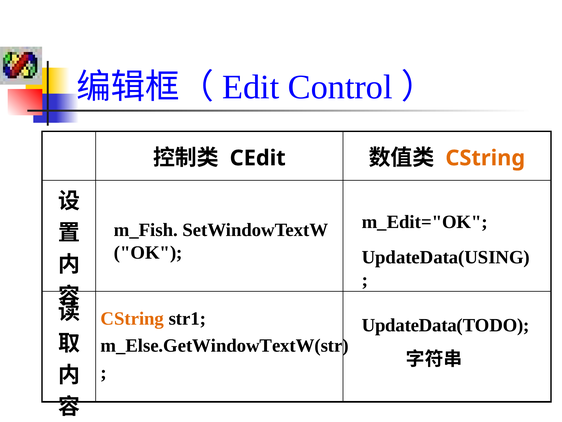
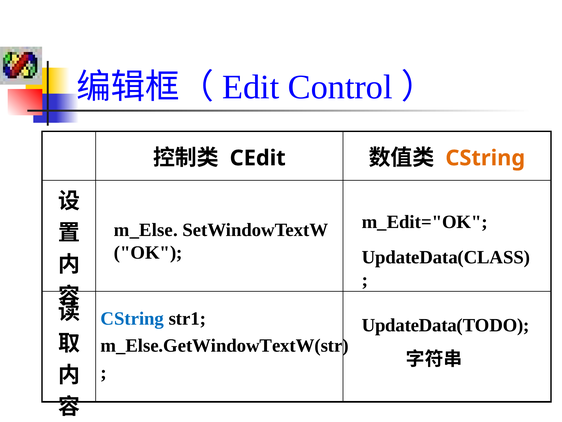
m_Fish: m_Fish -> m_Else (146, 230)
UpdateData(USING: UpdateData(USING -> UpdateData(CLASS (446, 257)
CString colour: orange -> blue (132, 318)
